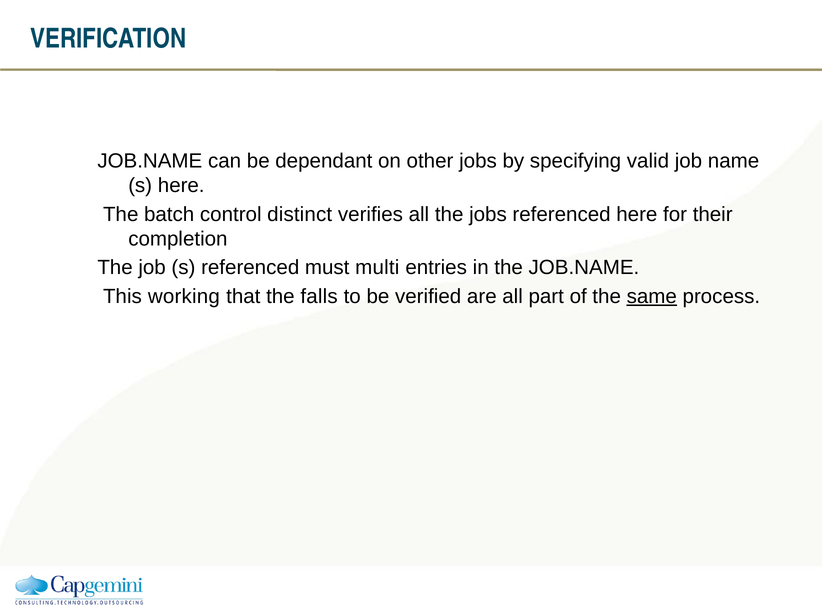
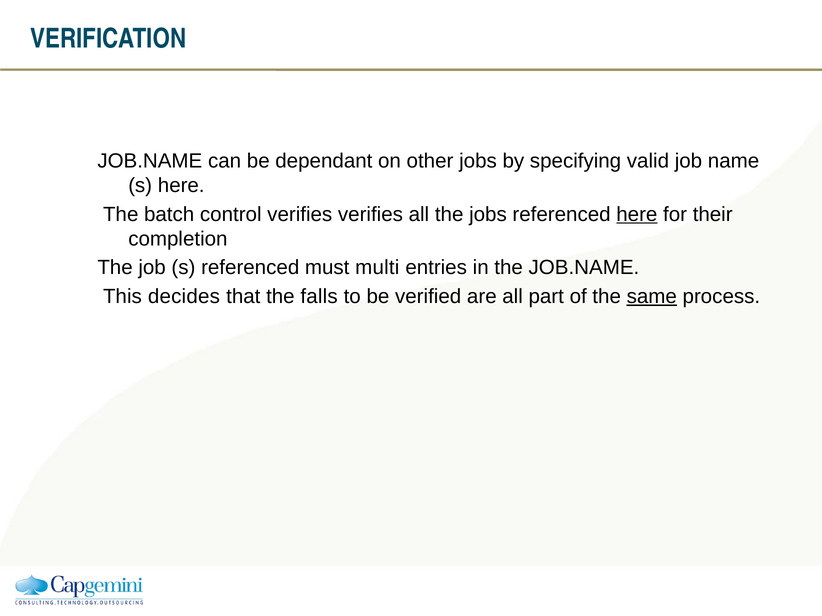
control distinct: distinct -> verifies (300, 214)
here underline: none -> present (637, 214)
working: working -> decides (184, 297)
